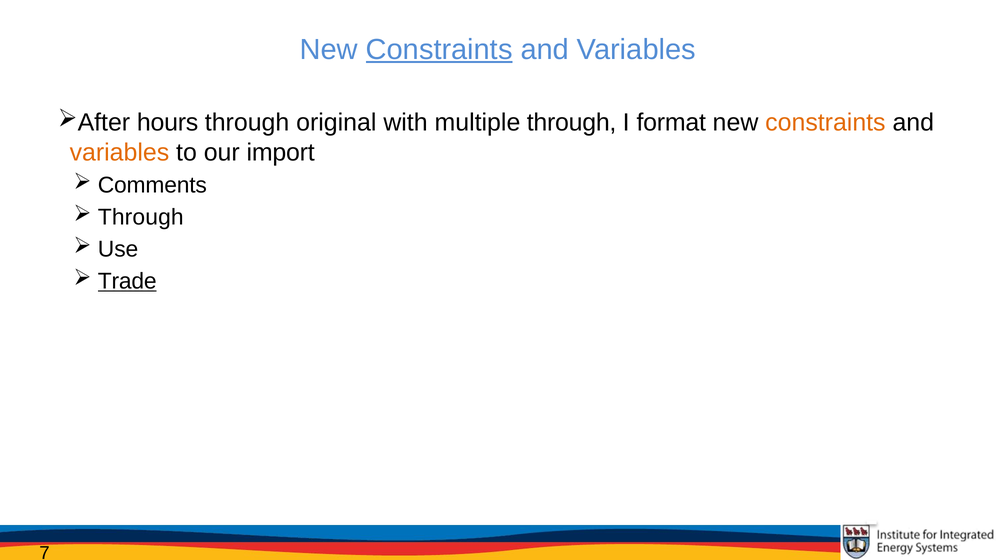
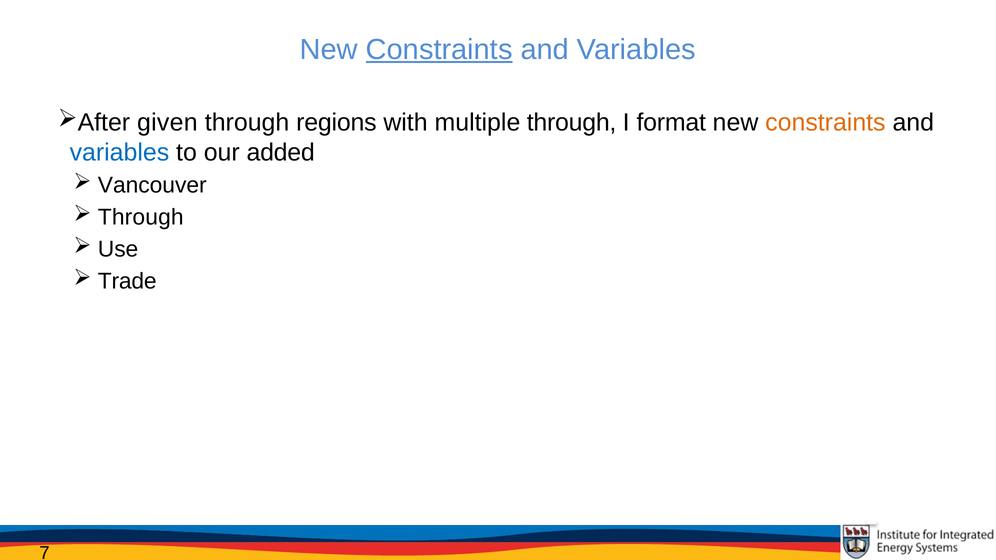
hours: hours -> given (167, 123)
original: original -> regions (336, 123)
variables colour: orange -> blue (119, 153)
import: import -> added (281, 153)
Comments: Comments -> Vancouver (152, 186)
Trade underline: present -> none (127, 281)
